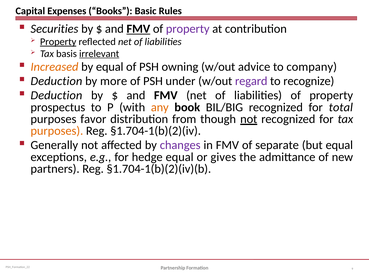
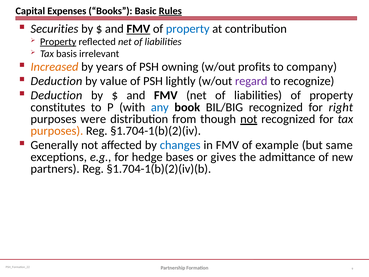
Rules underline: none -> present (170, 11)
property colour: purple -> blue (188, 29)
irrelevant underline: present -> none (99, 54)
by equal: equal -> years (110, 67)
advice: advice -> profits (254, 67)
more: more -> value (114, 81)
under: under -> lightly (181, 81)
prospectus: prospectus -> constitutes (58, 107)
any colour: orange -> blue (160, 107)
total: total -> right (341, 107)
favor: favor -> were (93, 119)
changes colour: purple -> blue (180, 145)
separate: separate -> example (277, 145)
but equal: equal -> same (339, 145)
hedge equal: equal -> bases (180, 157)
